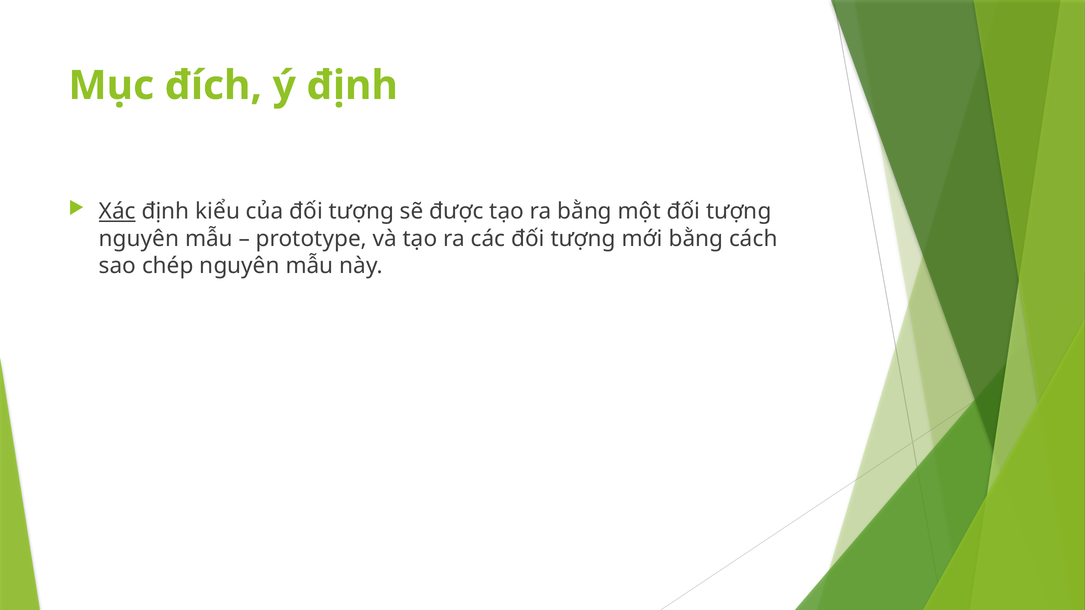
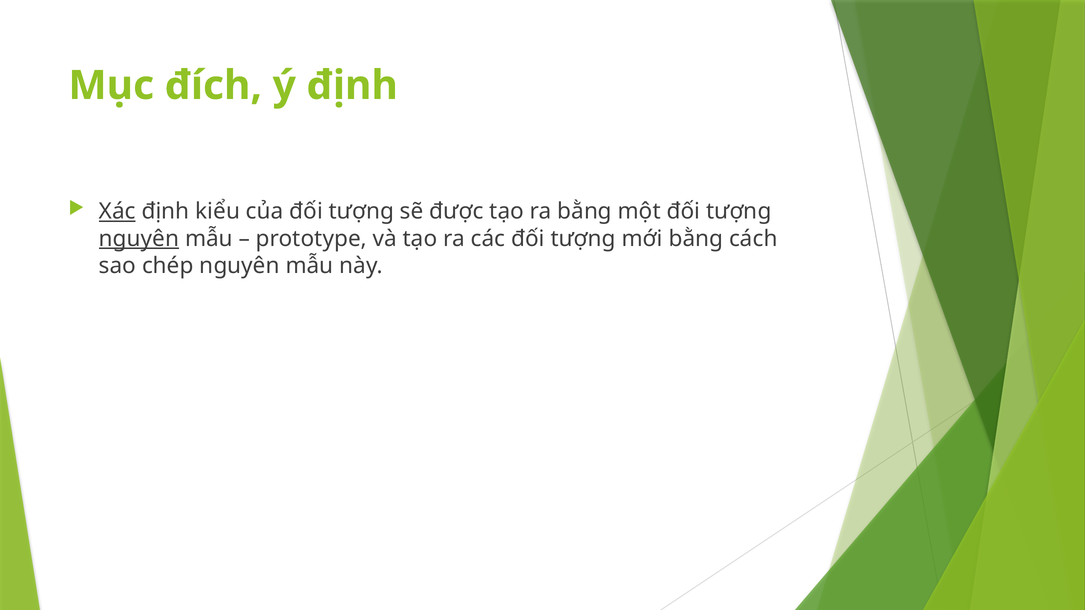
nguyên underline: none -> present (139, 239)
